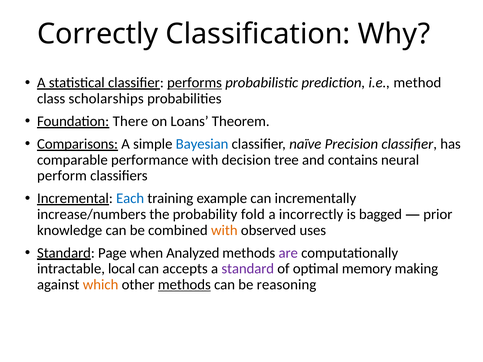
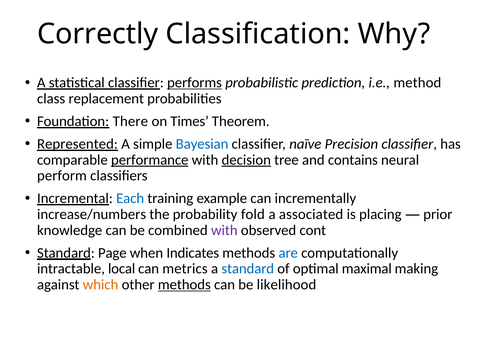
scholarships: scholarships -> replacement (106, 99)
Loans: Loans -> Times (190, 121)
Comparisons: Comparisons -> Represented (77, 144)
performance underline: none -> present (150, 160)
decision underline: none -> present (246, 160)
incorrectly: incorrectly -> associated (311, 214)
bagged: bagged -> placing (380, 214)
with colour: orange -> purple (224, 230)
uses: uses -> cont (313, 230)
Analyzed: Analyzed -> Indicates (193, 253)
are colour: purple -> blue (288, 253)
accepts: accepts -> metrics (185, 269)
standard colour: purple -> blue (248, 269)
memory: memory -> maximal (367, 269)
reasoning: reasoning -> likelihood (287, 285)
